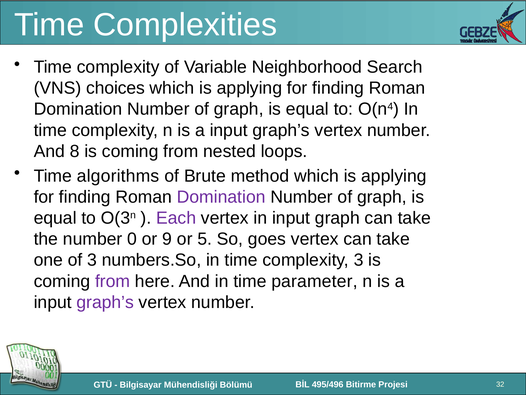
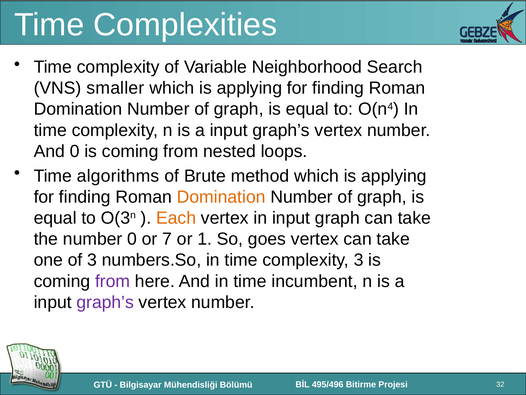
choices: choices -> smaller (115, 88)
And 8: 8 -> 0 (75, 151)
Domination colour: purple -> orange (221, 197)
Each colour: purple -> orange (176, 218)
9: 9 -> 7 (167, 239)
5: 5 -> 1 (205, 239)
parameter: parameter -> incumbent (315, 281)
